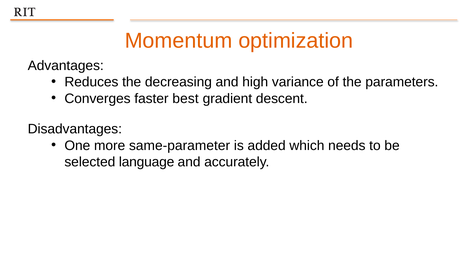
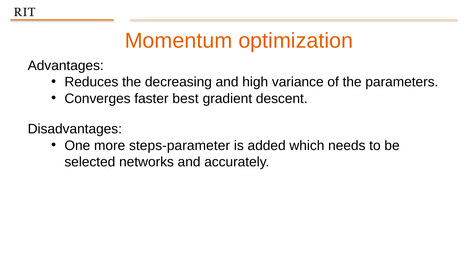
same-parameter: same-parameter -> steps-parameter (180, 146)
language: language -> networks (147, 162)
